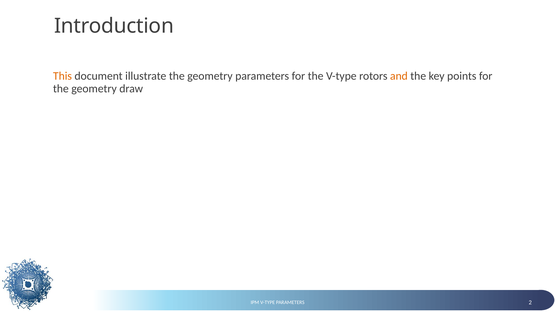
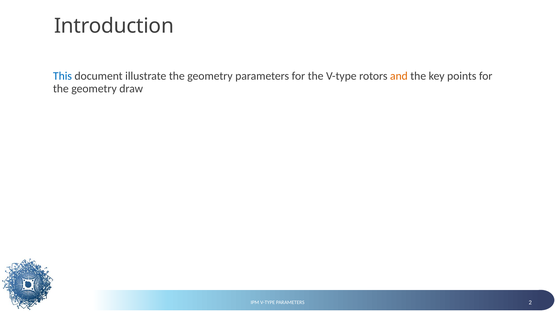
This colour: orange -> blue (62, 76)
